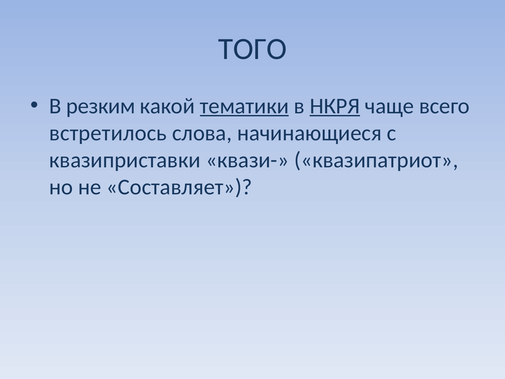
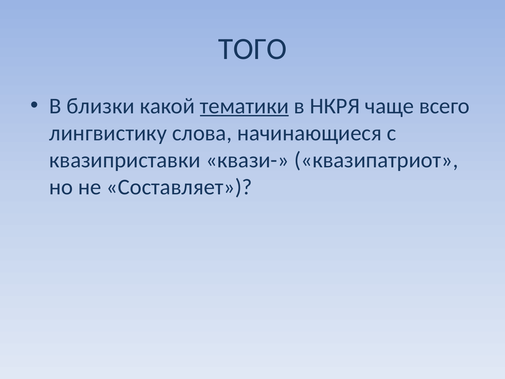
резким: резким -> близки (101, 106)
НКРЯ underline: present -> none (335, 106)
встретилось: встретилось -> лингвистику (108, 133)
